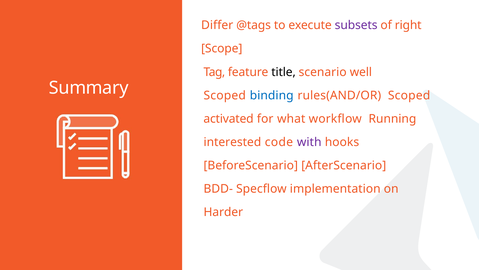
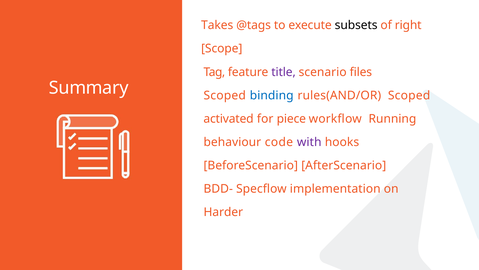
Differ: Differ -> Takes (217, 25)
subsets colour: purple -> black (356, 25)
title colour: black -> purple (284, 72)
well: well -> files (361, 72)
what: what -> piece (291, 119)
interested: interested -> behaviour (232, 142)
